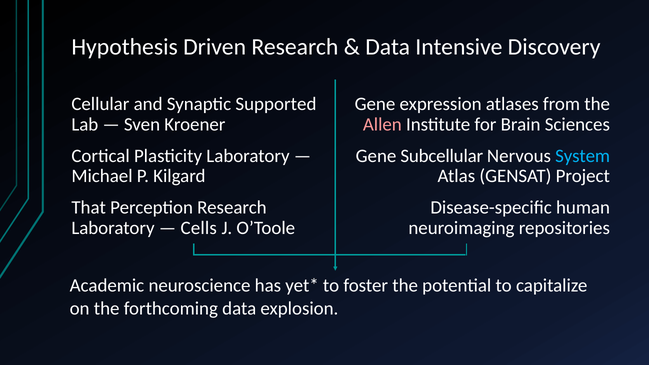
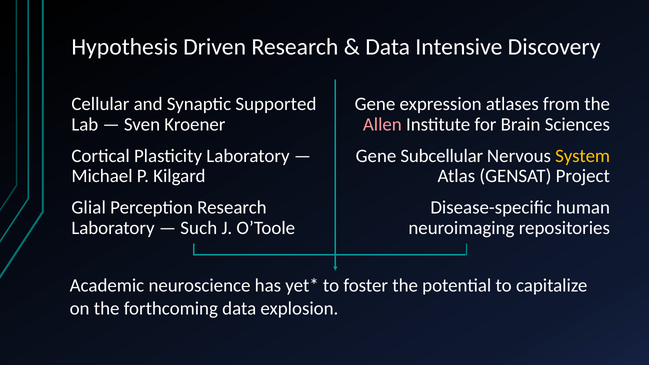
System colour: light blue -> yellow (583, 156)
That: That -> Glial (89, 207)
Cells: Cells -> Such (199, 228)
